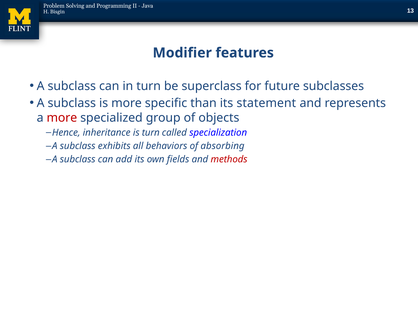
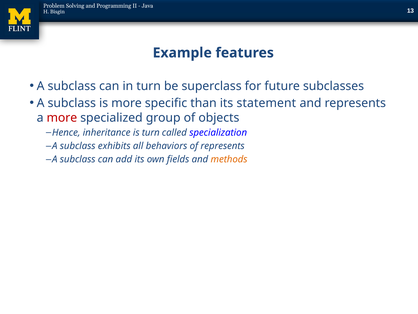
Modifier: Modifier -> Example (182, 53)
of absorbing: absorbing -> represents (223, 146)
methods colour: red -> orange (229, 159)
